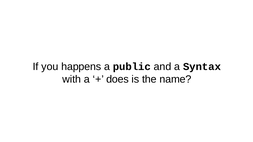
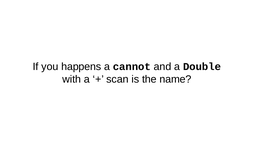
public: public -> cannot (132, 67)
Syntax: Syntax -> Double (202, 67)
does: does -> scan (117, 79)
